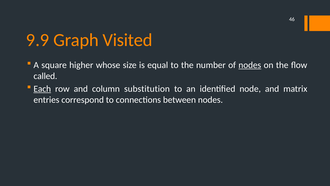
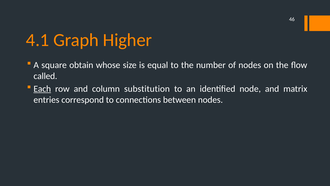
9.9: 9.9 -> 4.1 (38, 40)
Visited: Visited -> Higher (127, 40)
higher: higher -> obtain (81, 65)
nodes underline: present -> none (250, 65)
